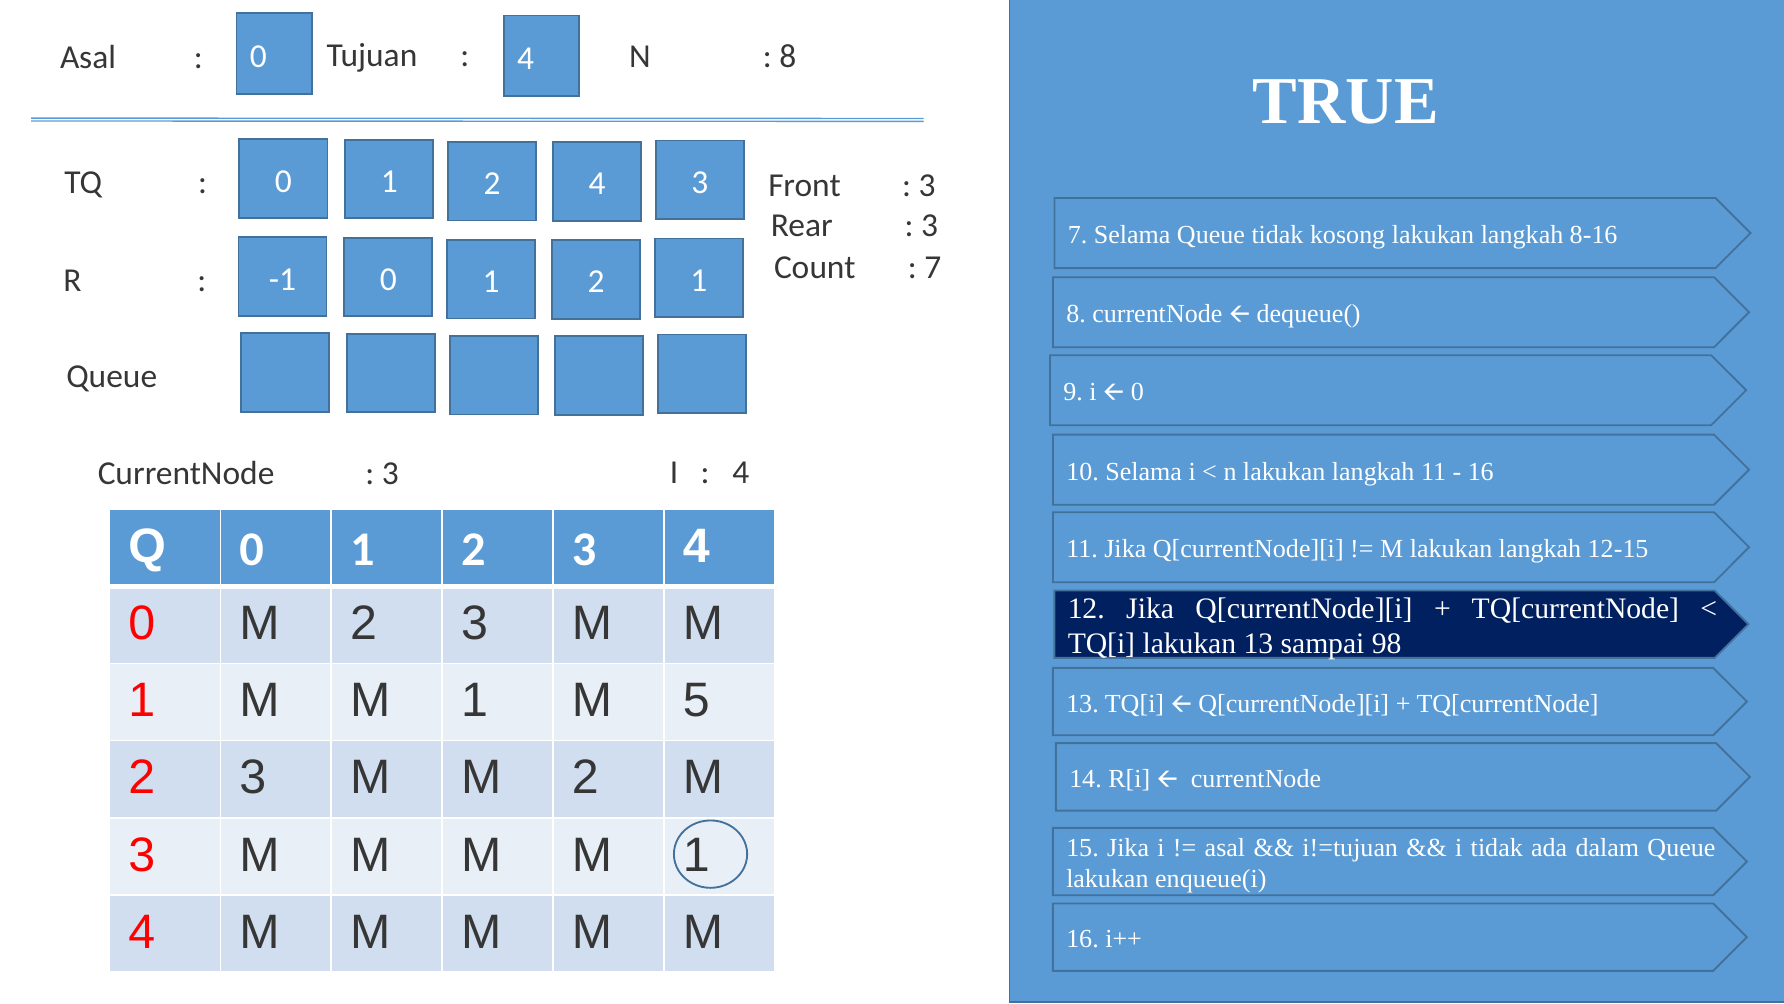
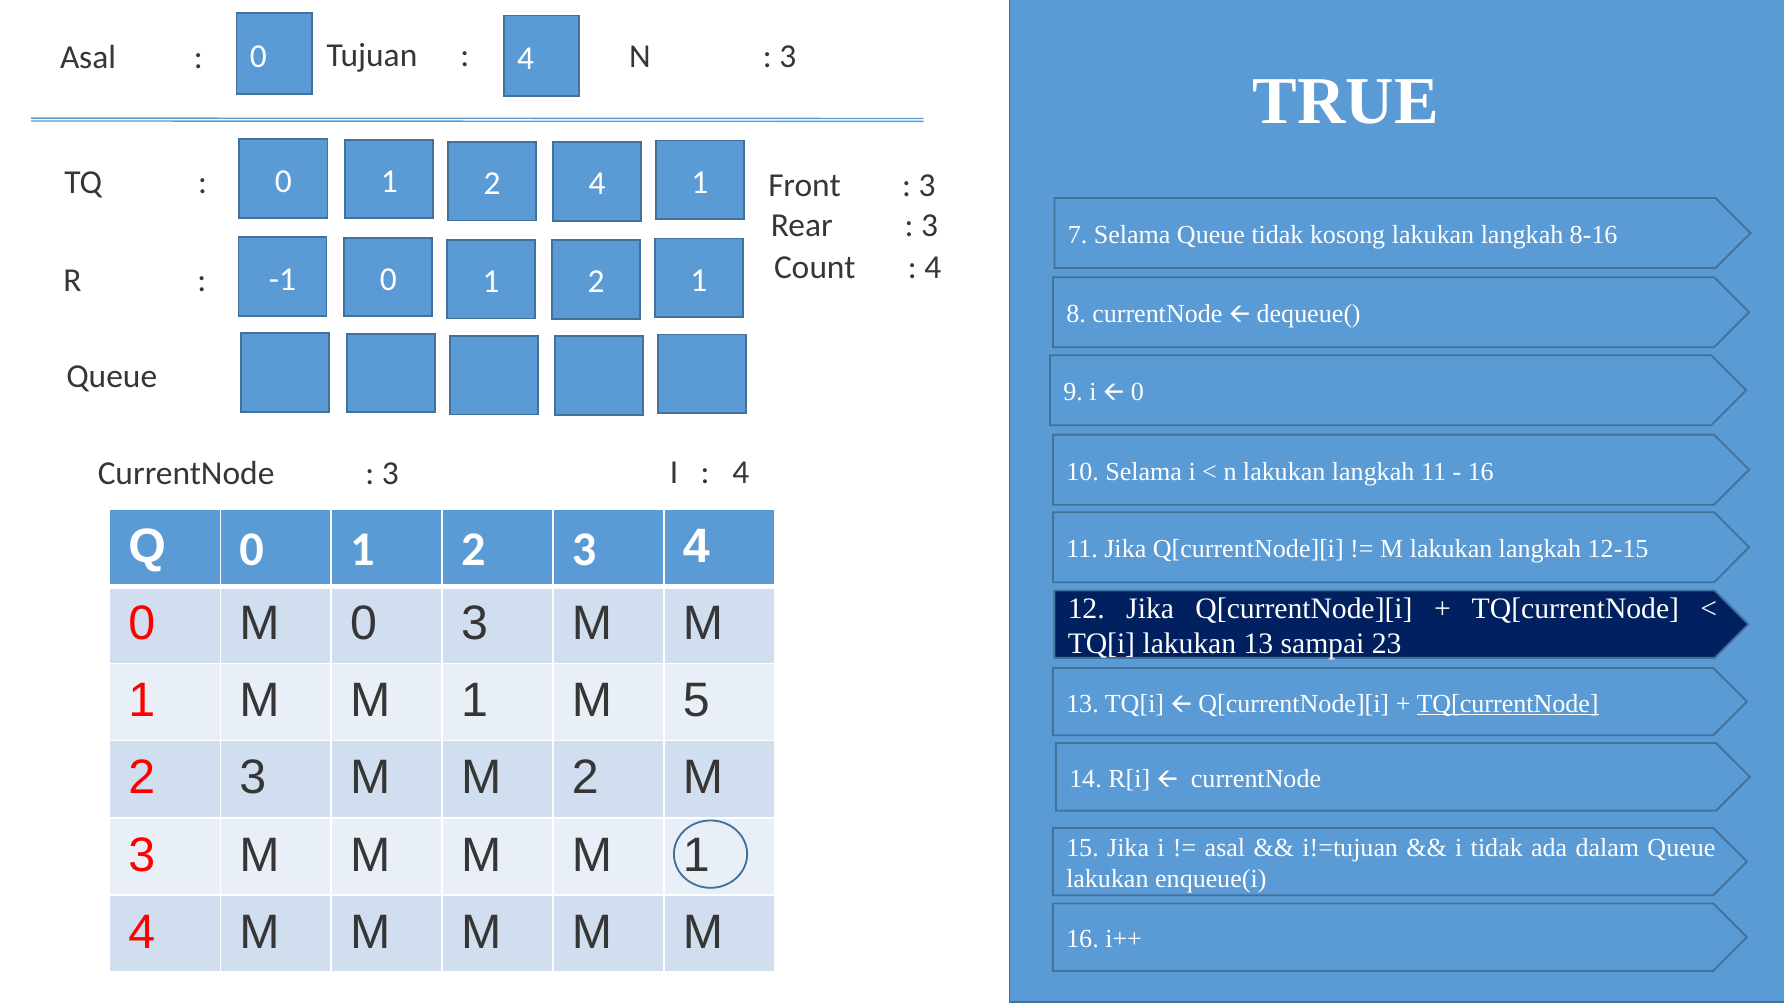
8: 8 -> 3 (788, 56)
4 3: 3 -> 1 (700, 182)
7: 7 -> 4 (933, 268)
0 M 2: 2 -> 0 (364, 623)
98: 98 -> 23 (1387, 644)
TQ[currentNode underline: none -> present (1508, 703)
